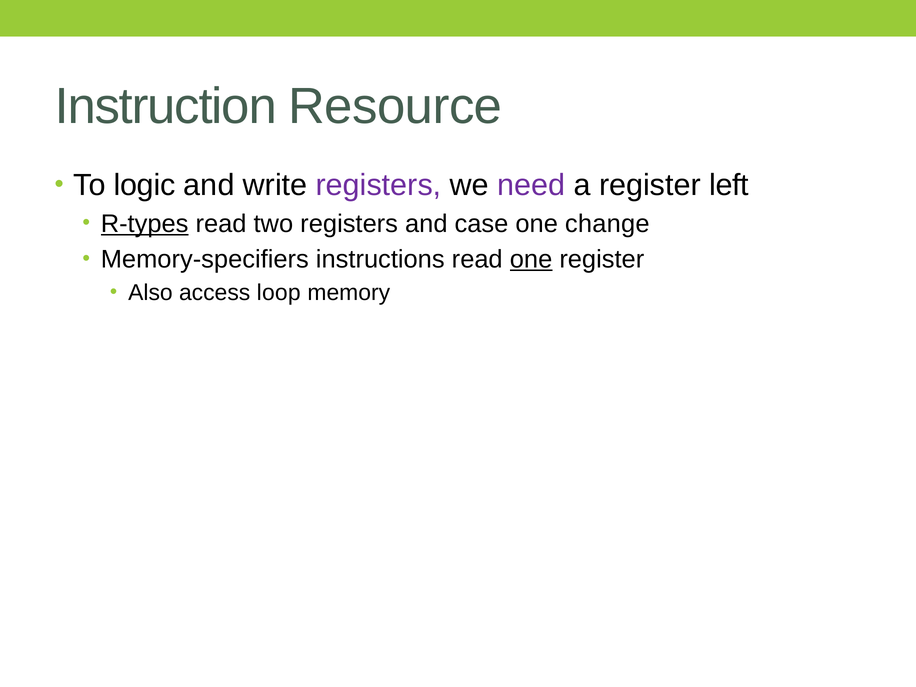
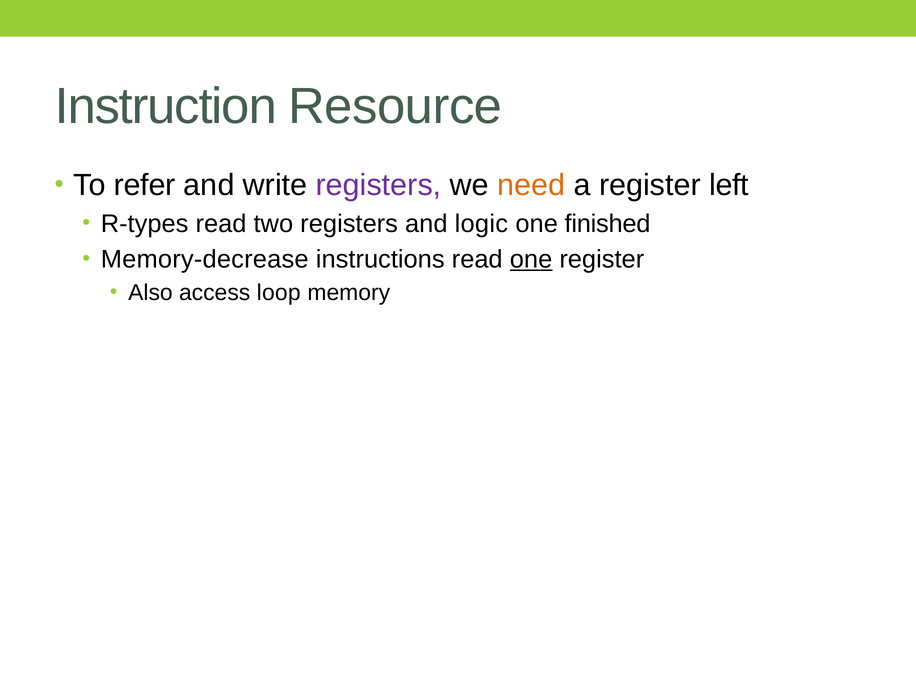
logic: logic -> refer (145, 185)
need colour: purple -> orange (531, 185)
R-types underline: present -> none (145, 224)
case: case -> logic (481, 224)
change: change -> finished (608, 224)
Memory-specifiers: Memory-specifiers -> Memory-decrease (205, 259)
